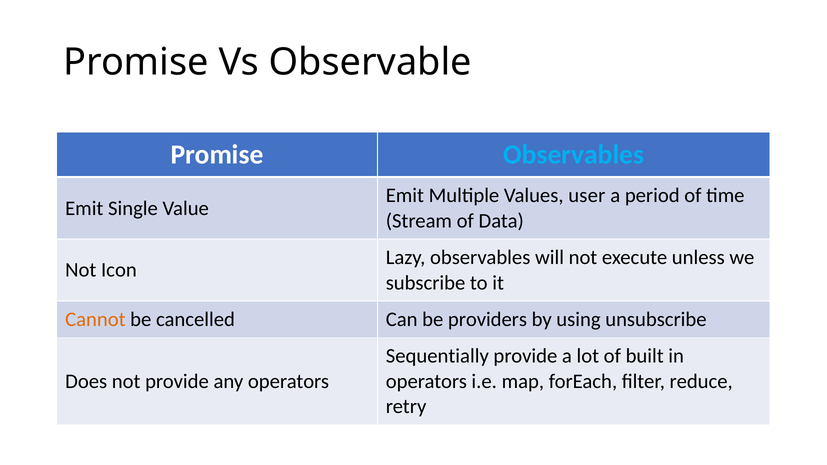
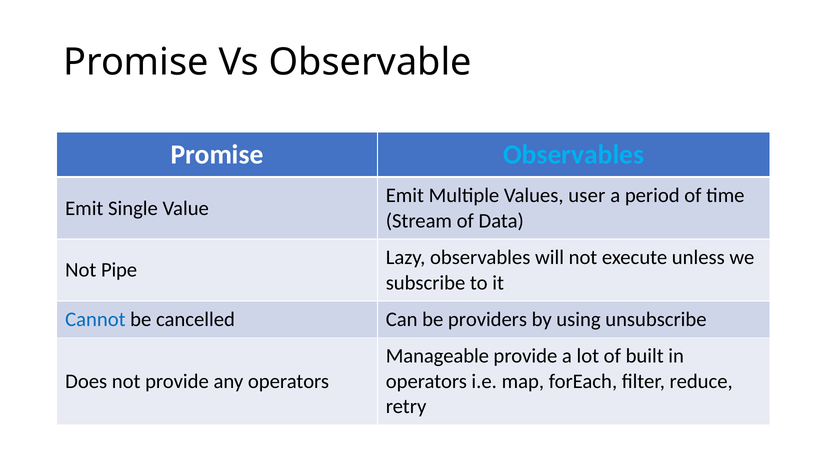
Icon: Icon -> Pipe (119, 270)
Cannot colour: orange -> blue (95, 320)
Sequentially: Sequentially -> Manageable (437, 356)
